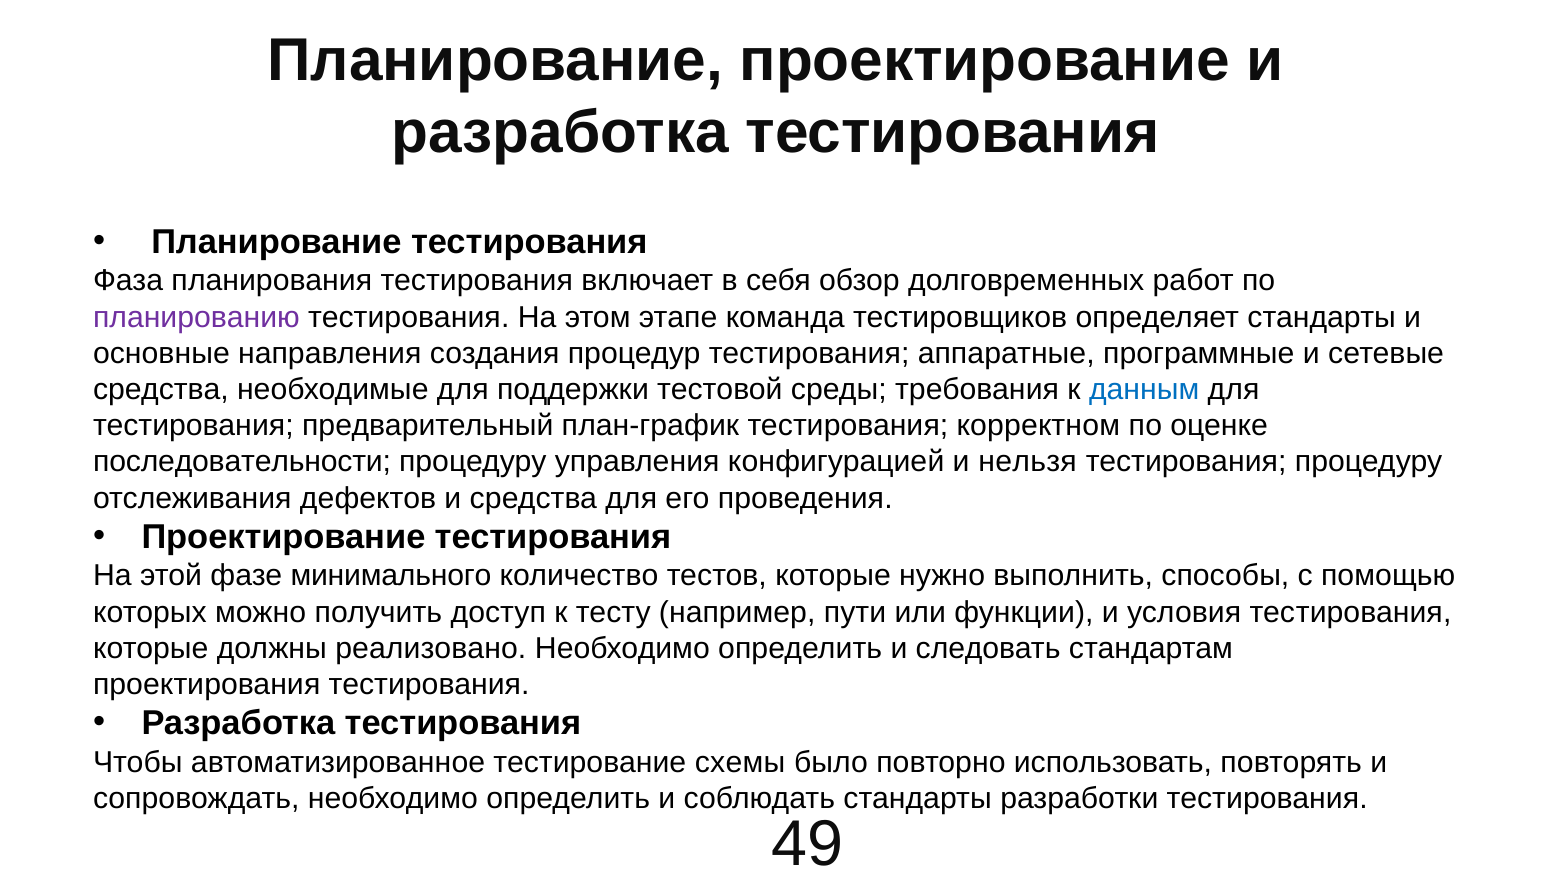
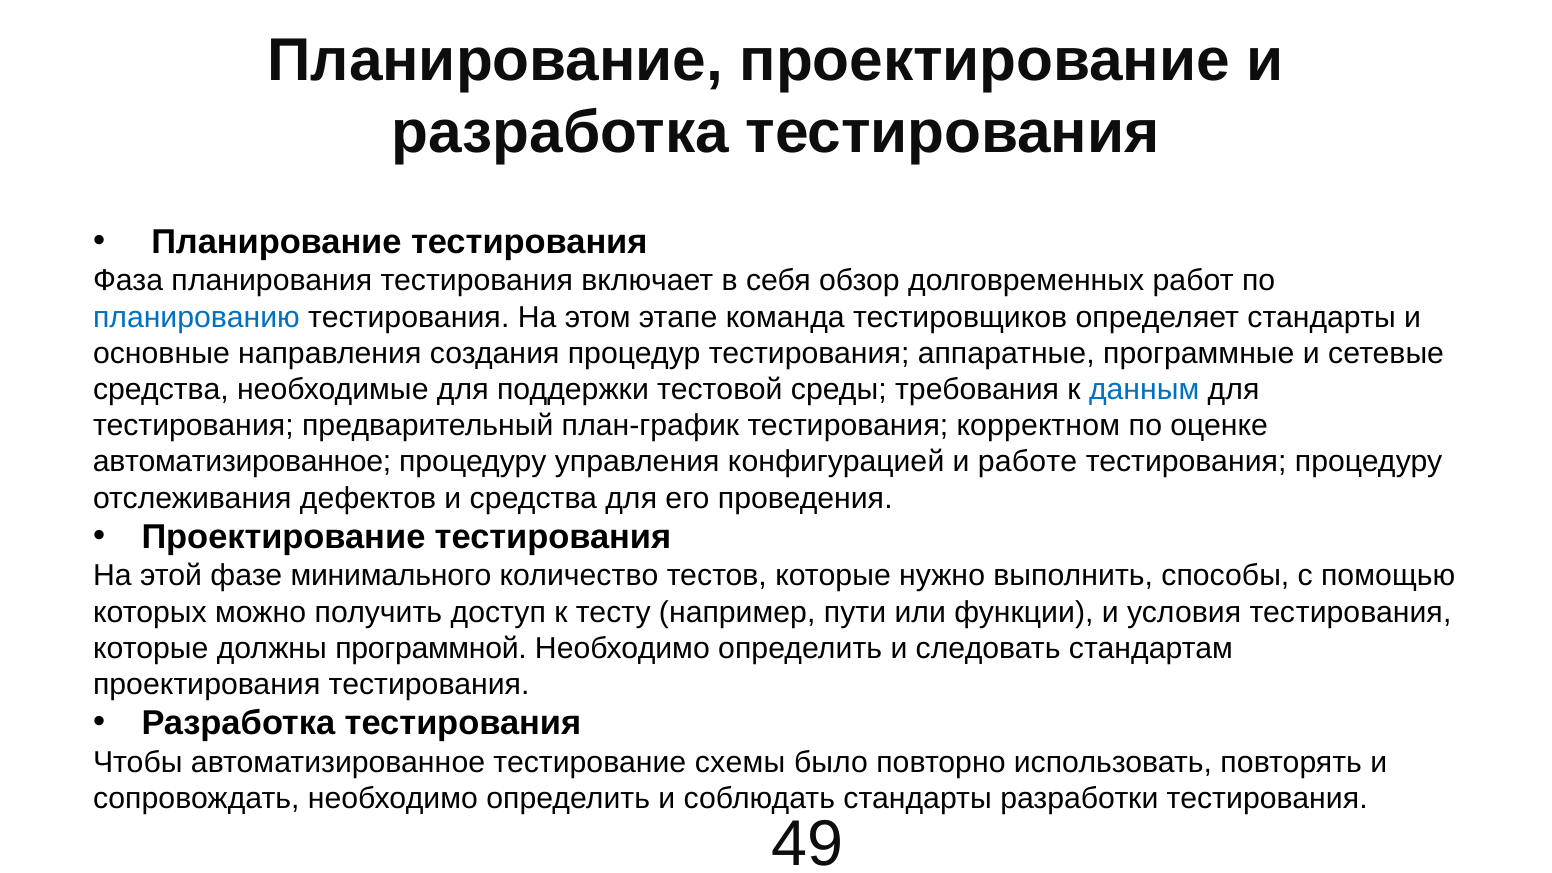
планированию colour: purple -> blue (196, 317)
последовательности: последовательности -> автоматизированное (242, 462)
нельзя: нельзя -> работе (1028, 462)
реализовано: реализовано -> программной (431, 648)
